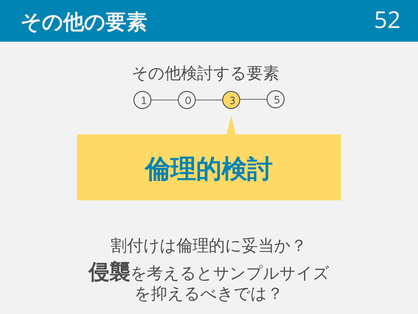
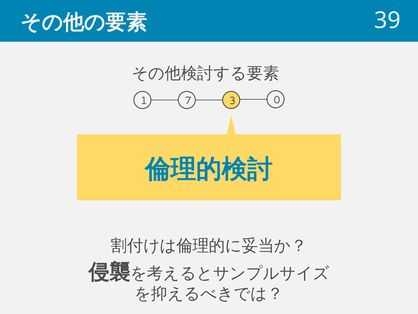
52: 52 -> 39 (388, 20)
0: 0 -> 7 (188, 101)
5: 5 -> 0 (277, 100)
